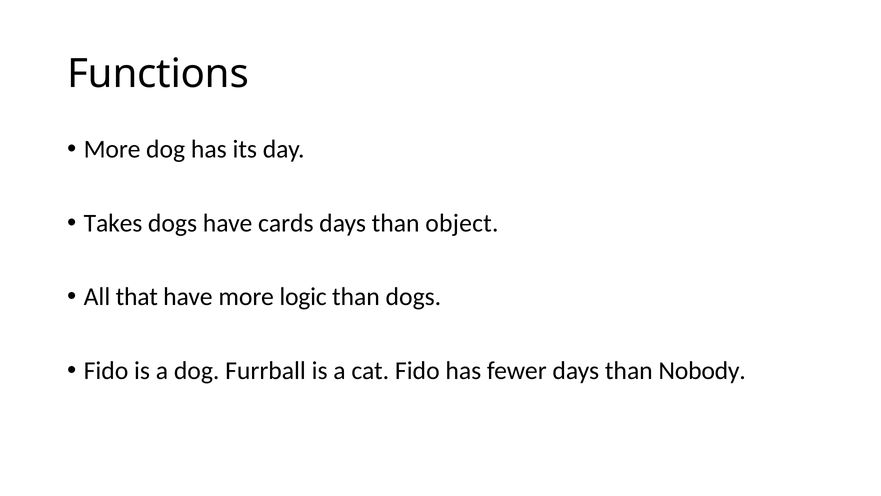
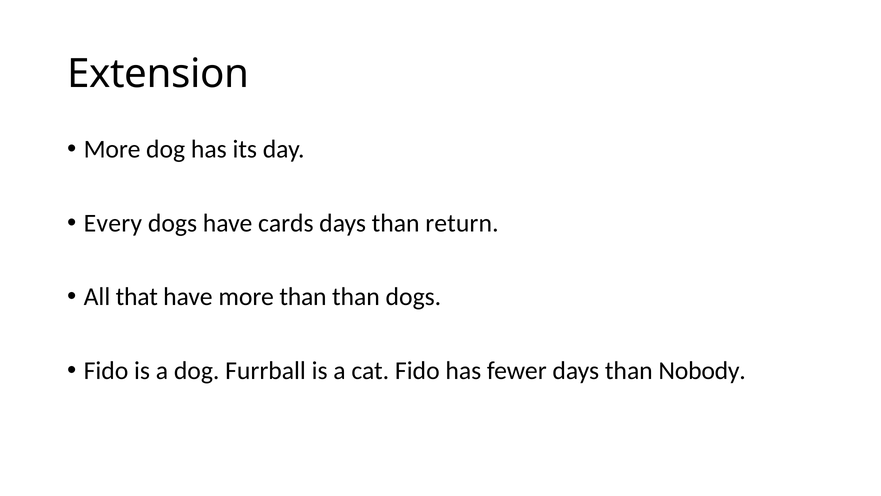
Functions: Functions -> Extension (158, 74)
Takes: Takes -> Every (113, 223)
object: object -> return (462, 223)
more logic: logic -> than (303, 297)
